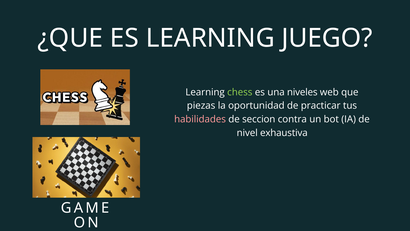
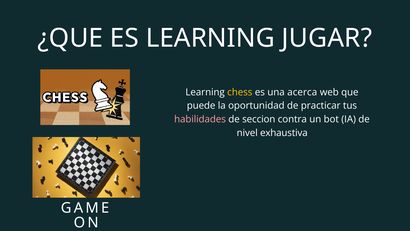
JUEGO: JUEGO -> JUGAR (327, 38)
chess colour: light green -> yellow (240, 92)
niveles: niveles -> acerca (302, 92)
piezas: piezas -> puede (201, 106)
